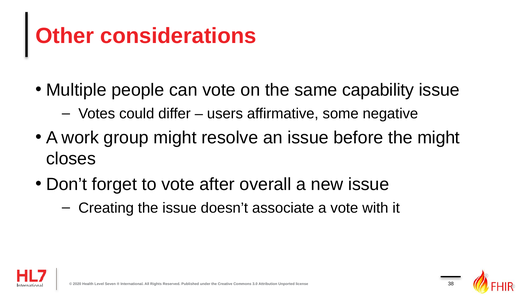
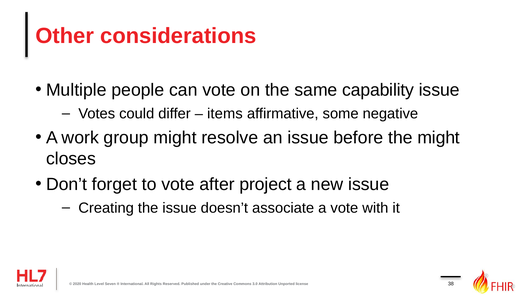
users: users -> items (225, 114)
overall: overall -> project (266, 184)
